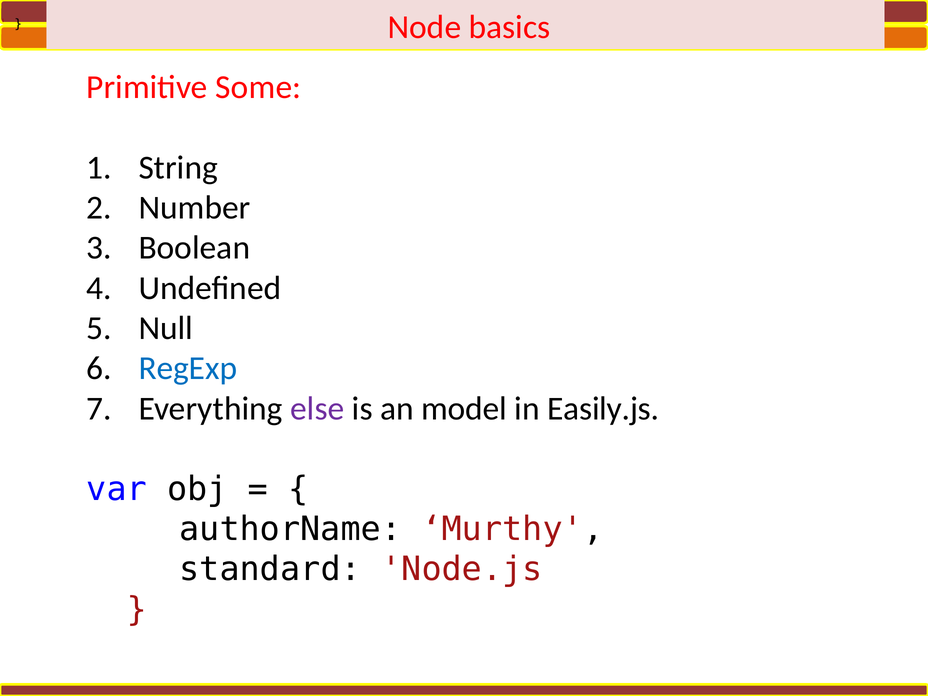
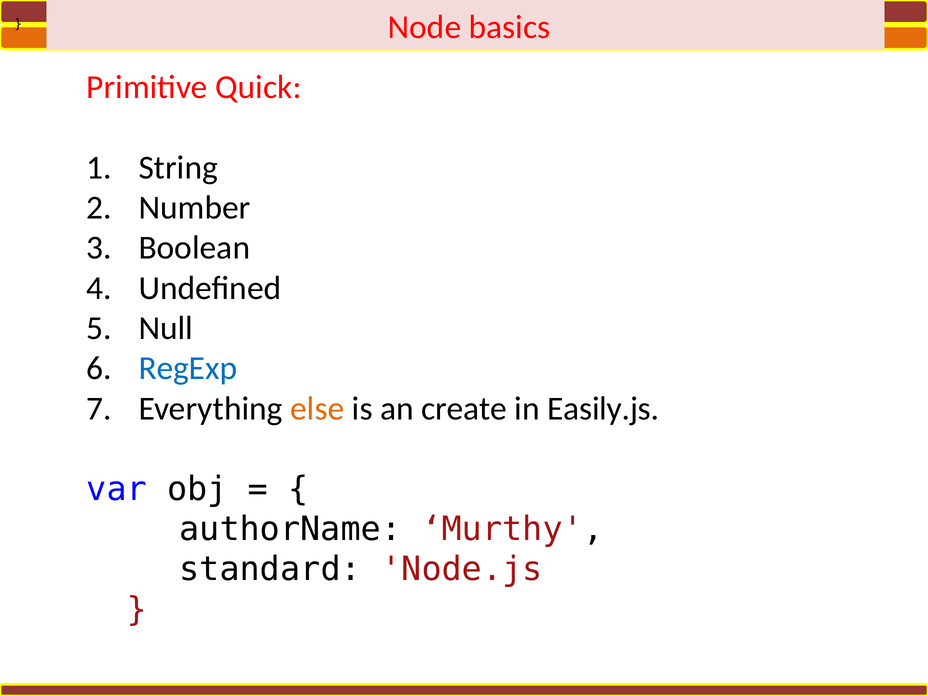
Some: Some -> Quick (258, 87)
else colour: purple -> orange (317, 409)
model: model -> create (464, 409)
